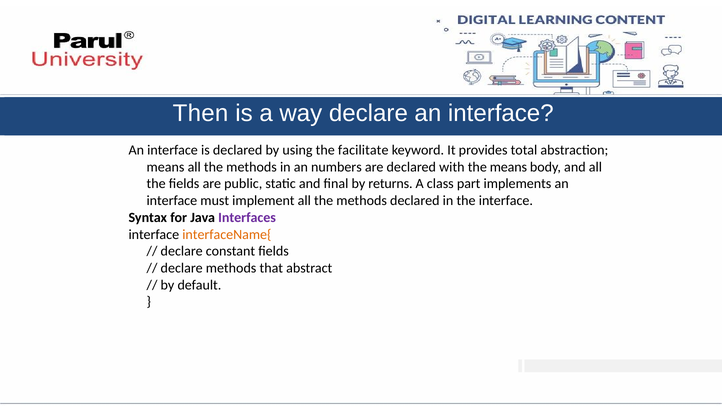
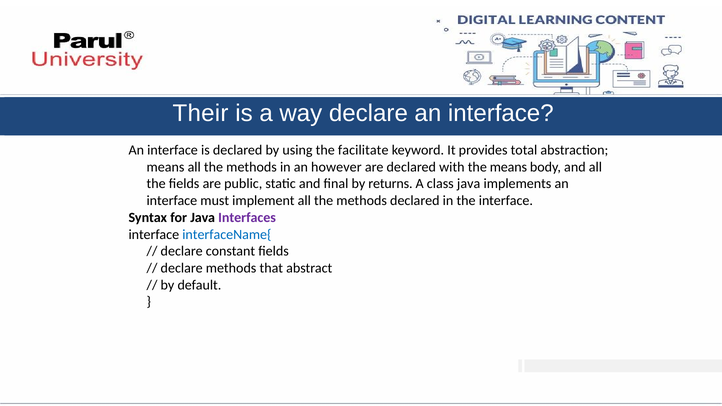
Then: Then -> Their (201, 113)
numbers: numbers -> however (336, 167)
class part: part -> java (469, 184)
interfaceName{ colour: orange -> blue (227, 234)
